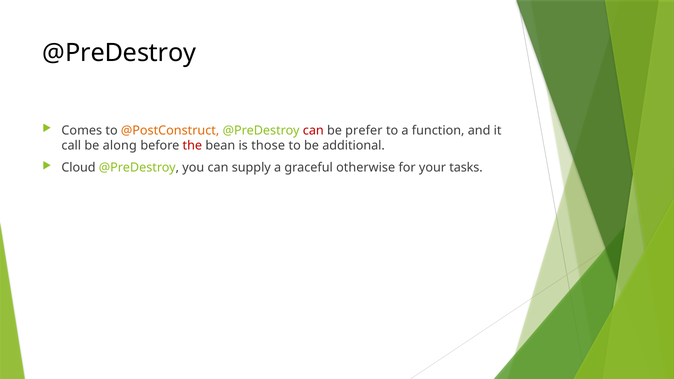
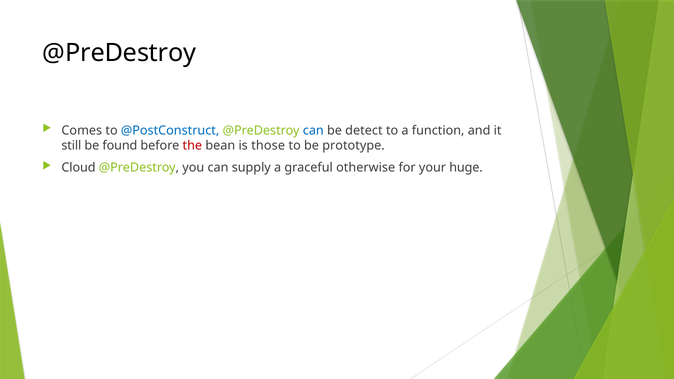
@PostConstruct colour: orange -> blue (170, 130)
can colour: red -> blue (313, 130)
prefer: prefer -> detect (364, 130)
call: call -> still (71, 146)
along: along -> found (120, 146)
additional: additional -> prototype (354, 146)
tasks: tasks -> huge (466, 168)
